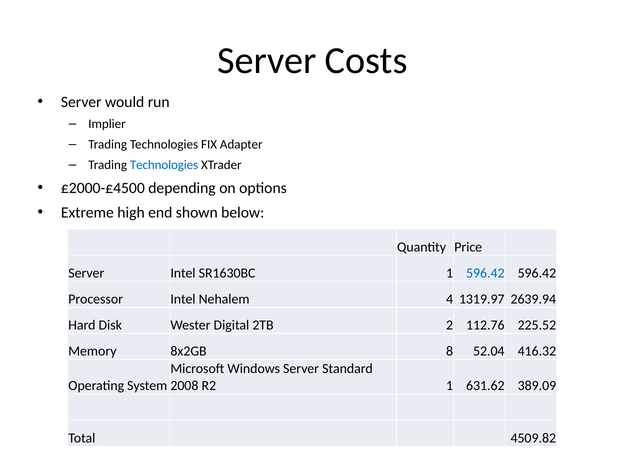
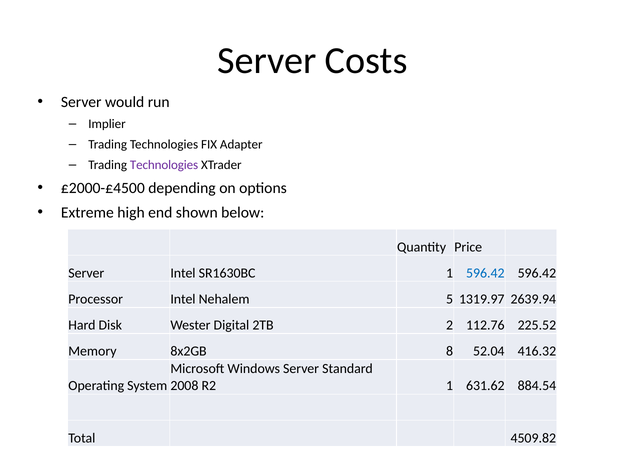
Technologies colour: blue -> purple (164, 165)
4: 4 -> 5 (450, 299)
389.09: 389.09 -> 884.54 (537, 386)
